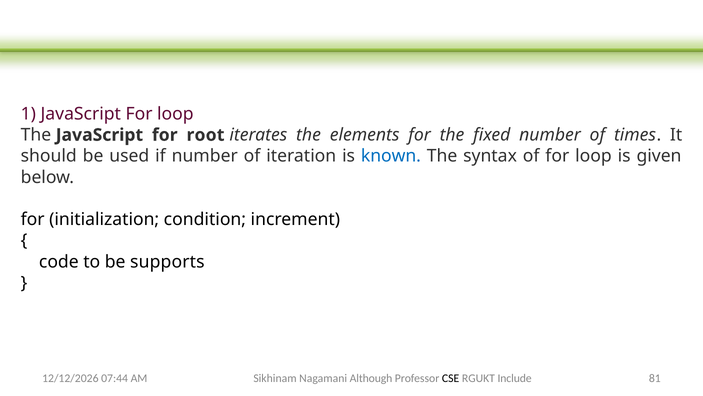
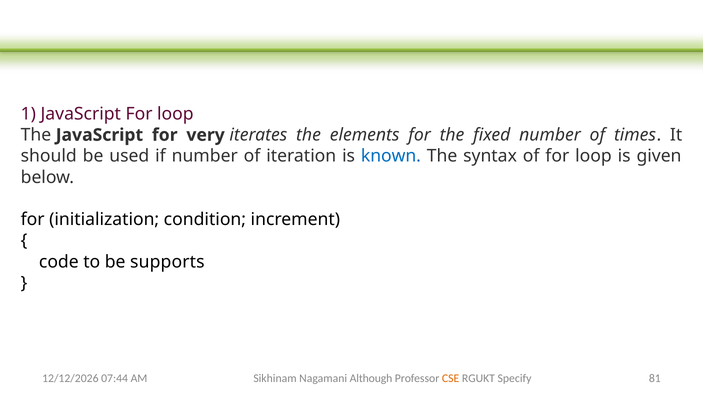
root: root -> very (206, 135)
CSE colour: black -> orange (451, 378)
Include: Include -> Specify (515, 378)
